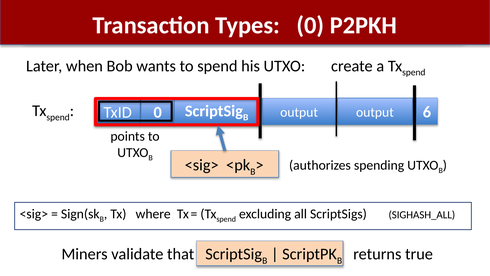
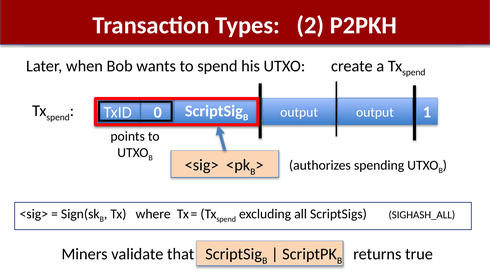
Types 0: 0 -> 2 (310, 26)
6: 6 -> 1 (427, 112)
